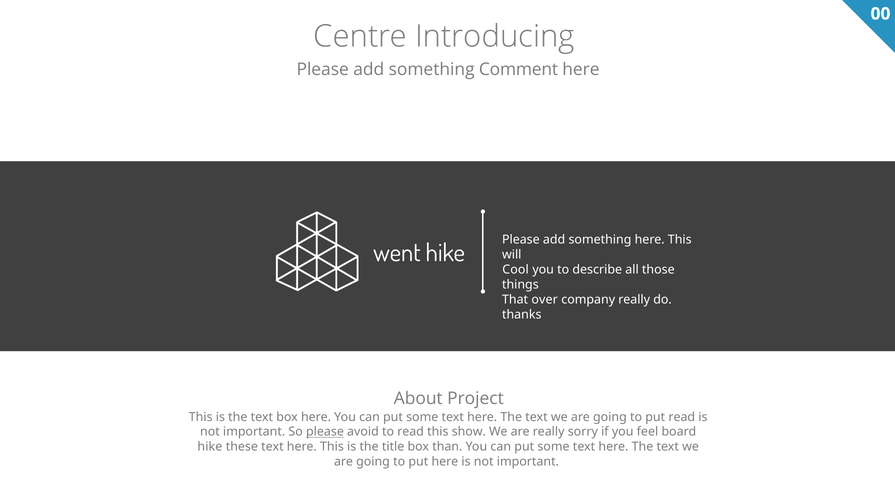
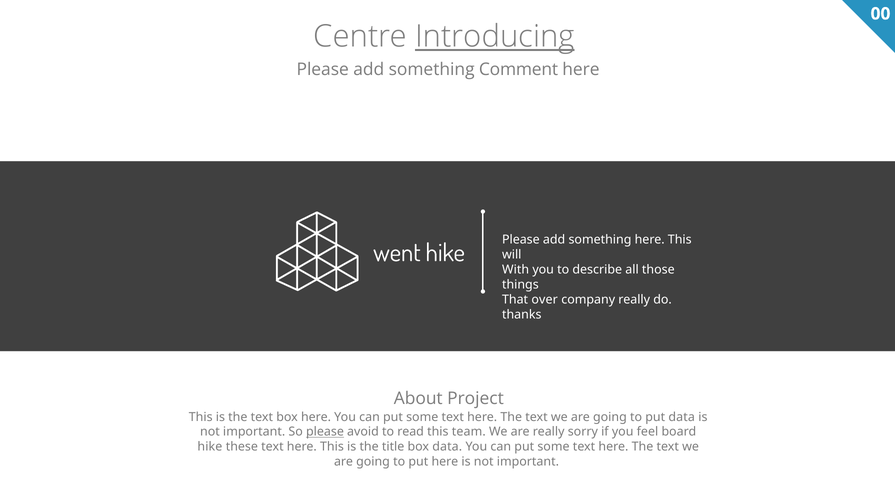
Introducing underline: none -> present (495, 37)
Cool: Cool -> With (516, 270)
put read: read -> data (682, 417)
show: show -> team (469, 432)
box than: than -> data (447, 447)
